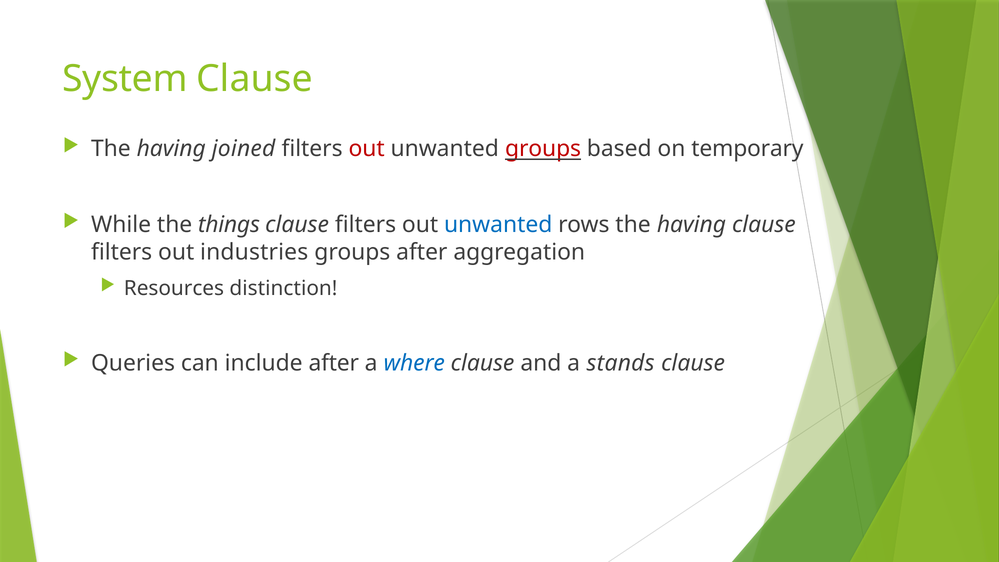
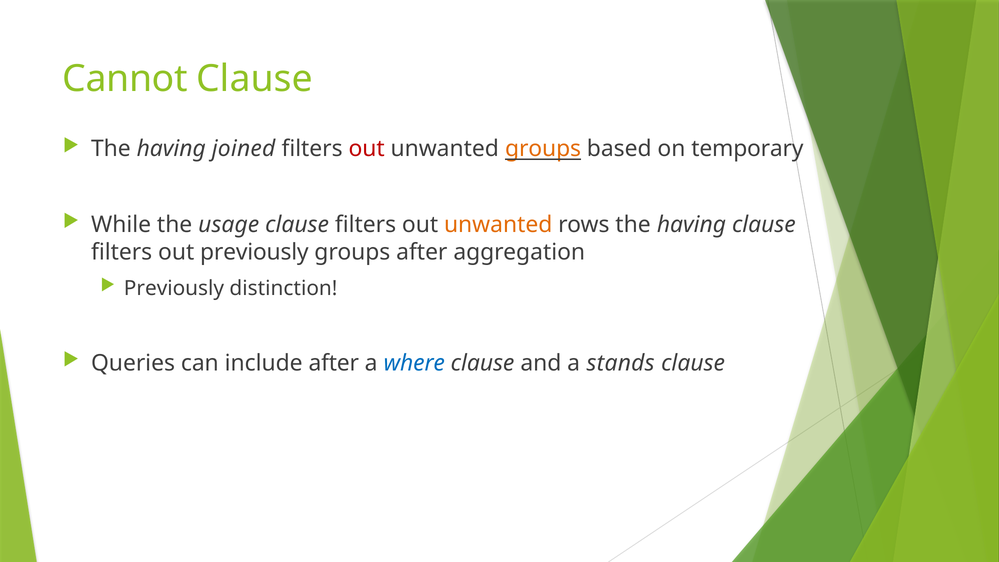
System: System -> Cannot (125, 79)
groups colour: red -> orange (543, 149)
things: things -> usage (229, 225)
unwanted colour: blue -> orange (498, 225)
out industries: industries -> previously (254, 252)
Resources: Resources -> Previously (174, 288)
